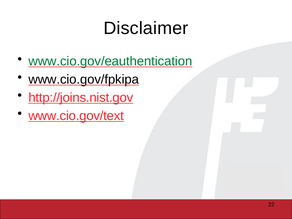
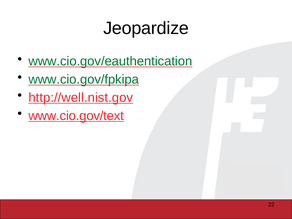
Disclaimer: Disclaimer -> Jeopardize (146, 28)
www.cio.gov/fpkipa colour: black -> green (84, 79)
http://joins.nist.gov: http://joins.nist.gov -> http://well.nist.gov (81, 98)
